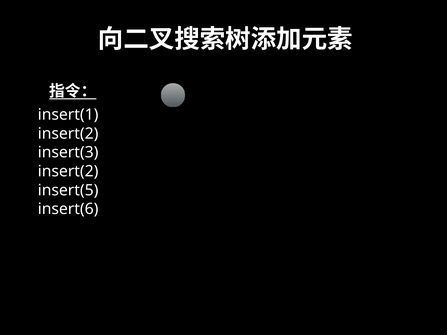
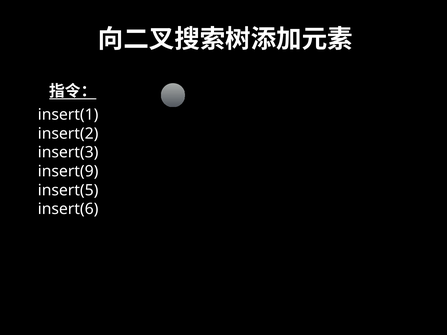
insert(2: insert(2 -> insert(9 (68, 171)
